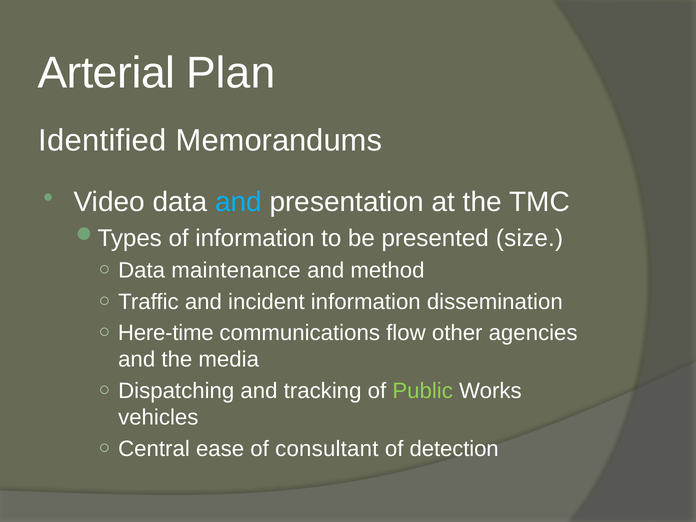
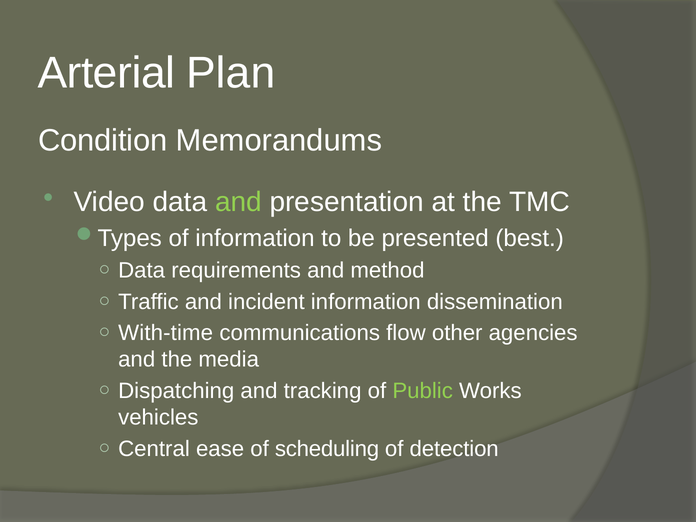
Identified: Identified -> Condition (103, 141)
and colour: light blue -> light green (238, 202)
size: size -> best (530, 238)
maintenance: maintenance -> requirements (236, 270)
Here-time: Here-time -> With-time (166, 333)
consultant: consultant -> scheduling (327, 449)
